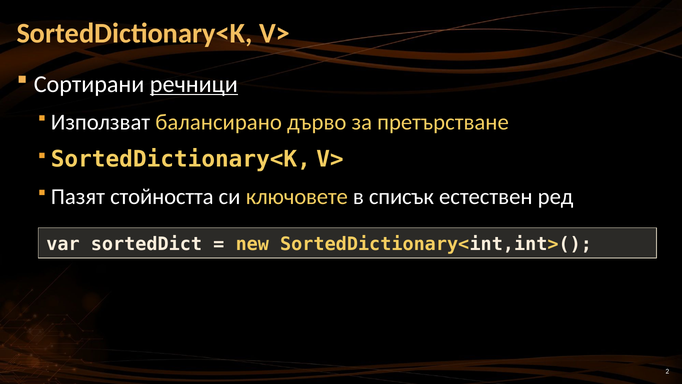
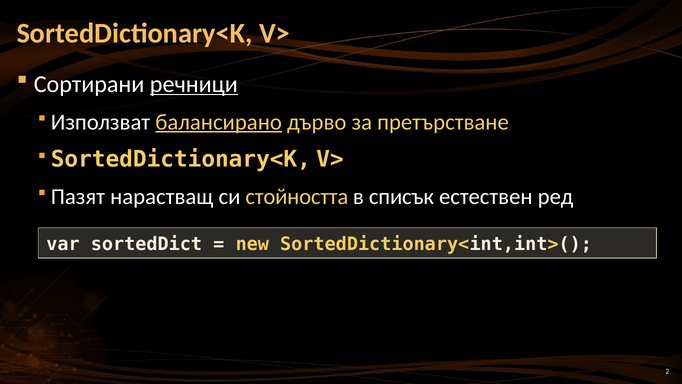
балансирано underline: none -> present (219, 122)
стойността: стойността -> нарастващ (162, 196)
ключовете: ключовете -> стойността (297, 196)
